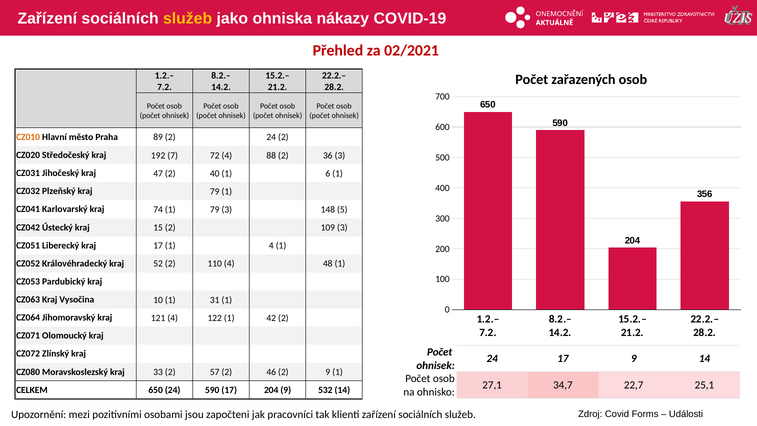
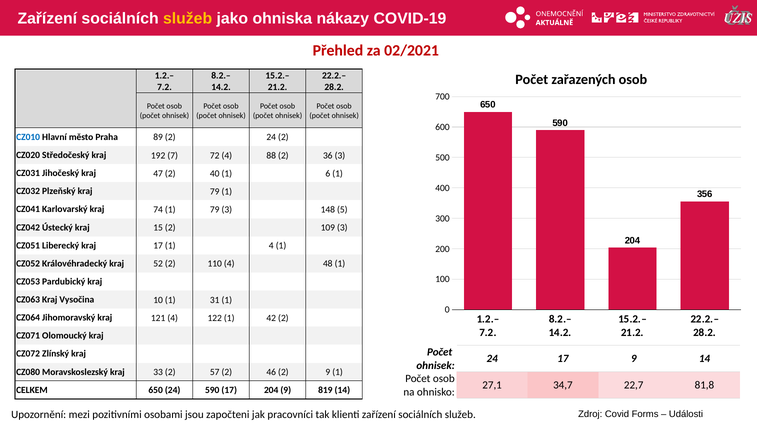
CZ010 colour: orange -> blue (28, 137)
25,1: 25,1 -> 81,8 (704, 385)
532: 532 -> 819 (325, 390)
